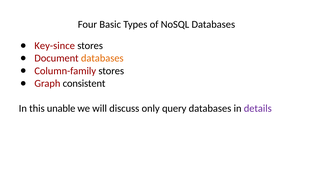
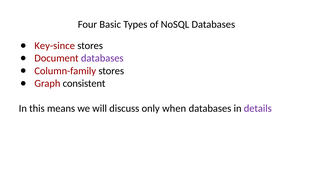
databases colour: orange -> purple (102, 58)
unable: unable -> means (61, 108)
query: query -> when (174, 108)
